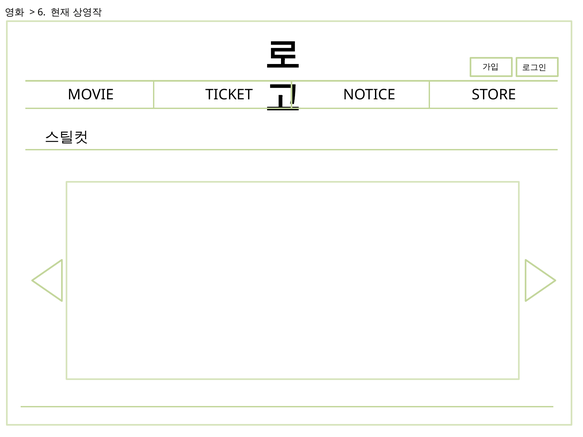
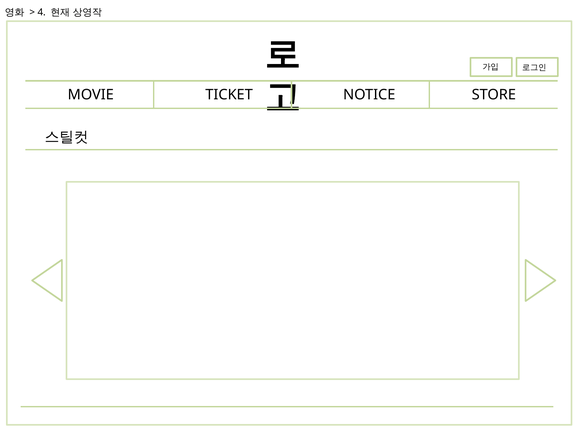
6: 6 -> 4 (42, 12)
